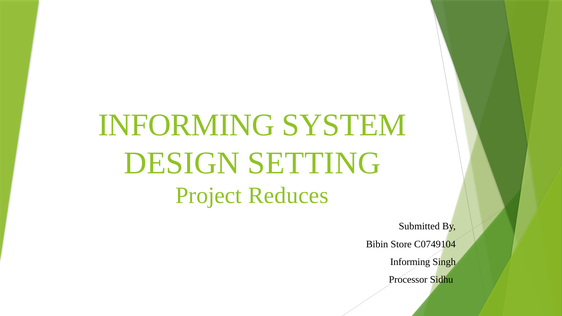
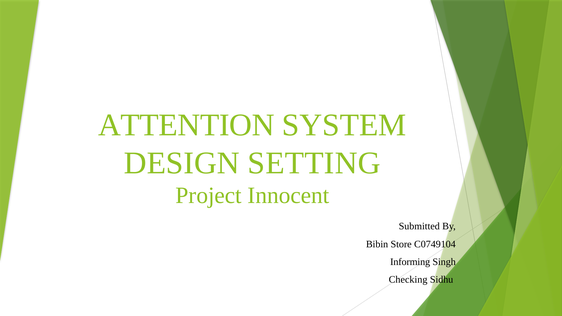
INFORMING: INFORMING -> ATTENTION (186, 125)
Reduces: Reduces -> Innocent (289, 196)
Processor: Processor -> Checking (408, 280)
